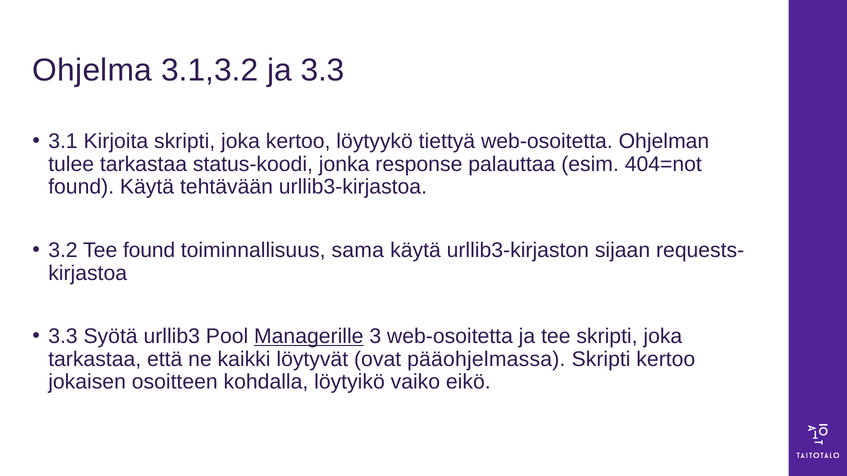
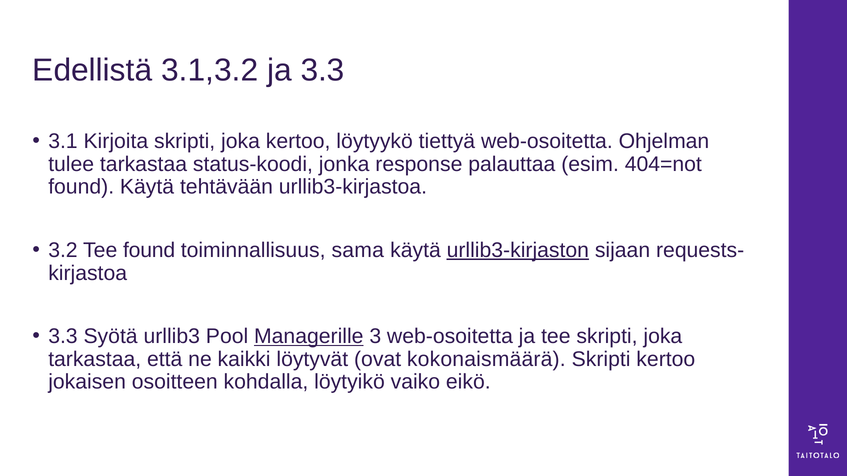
Ohjelma: Ohjelma -> Edellistä (92, 70)
urllib3-kirjaston underline: none -> present (518, 250)
pääohjelmassa: pääohjelmassa -> kokonaismäärä (486, 360)
